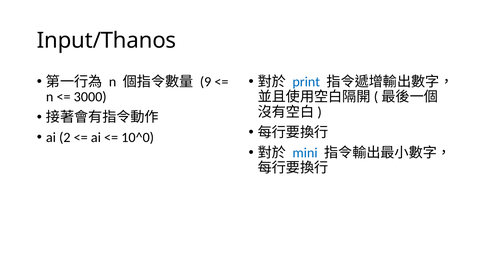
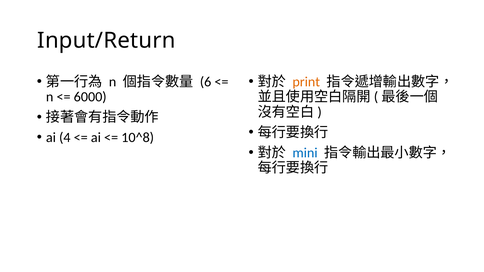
Input/Thanos: Input/Thanos -> Input/Return (106, 41)
9: 9 -> 6 (206, 82)
print colour: blue -> orange (306, 82)
3000: 3000 -> 6000 (90, 97)
2: 2 -> 4 (65, 138)
10^0: 10^0 -> 10^8 (138, 138)
